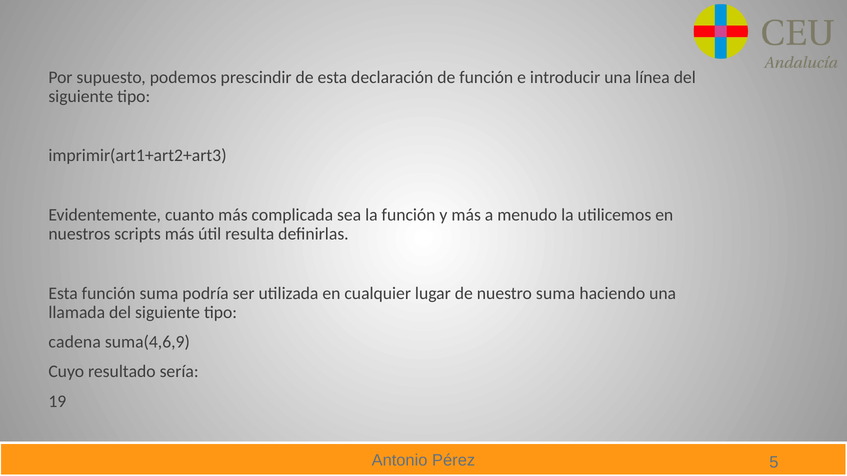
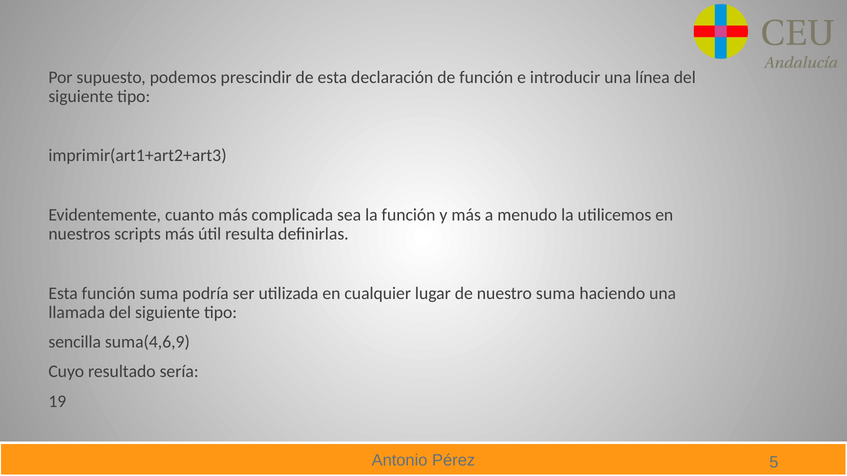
cadena: cadena -> sencilla (75, 342)
